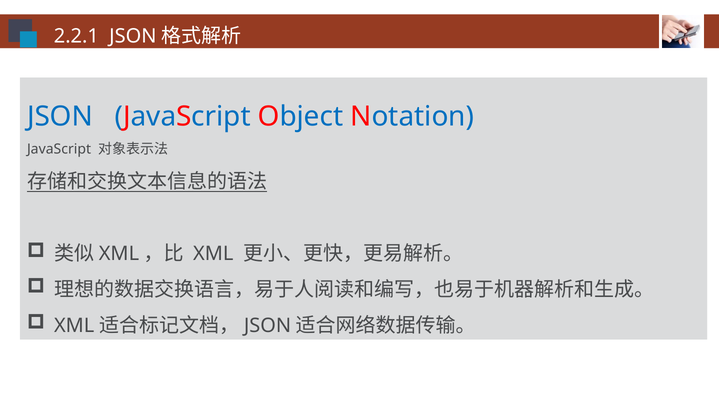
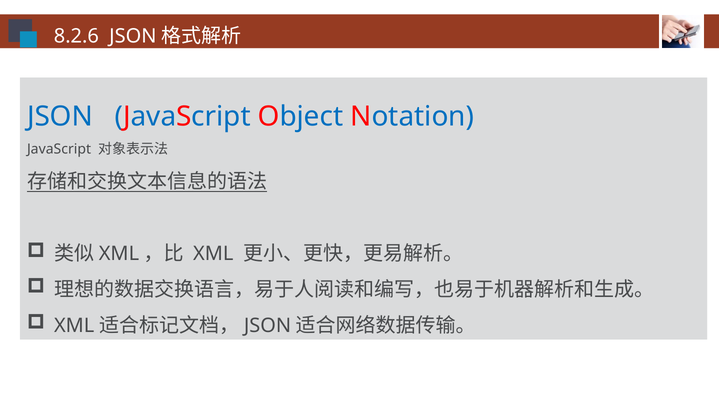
2.2.1: 2.2.1 -> 8.2.6 (76, 36)
